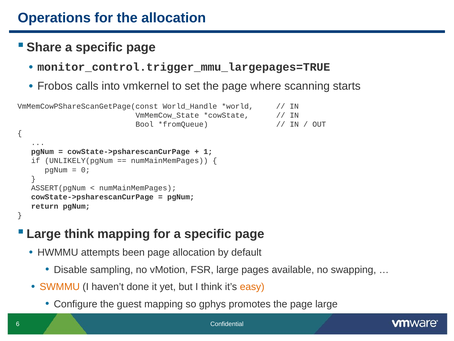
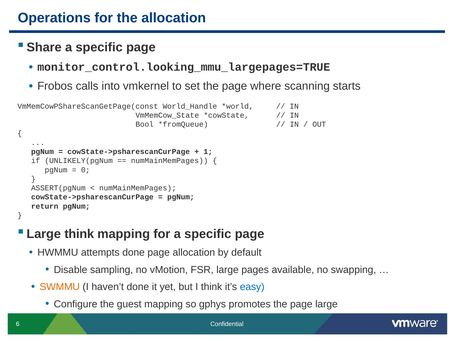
monitor_control.trigger_mmu_largepages=TRUE: monitor_control.trigger_mmu_largepages=TRUE -> monitor_control.looking_mmu_largepages=TRUE (184, 67)
attempts been: been -> done (134, 252)
easy colour: orange -> blue (252, 287)
